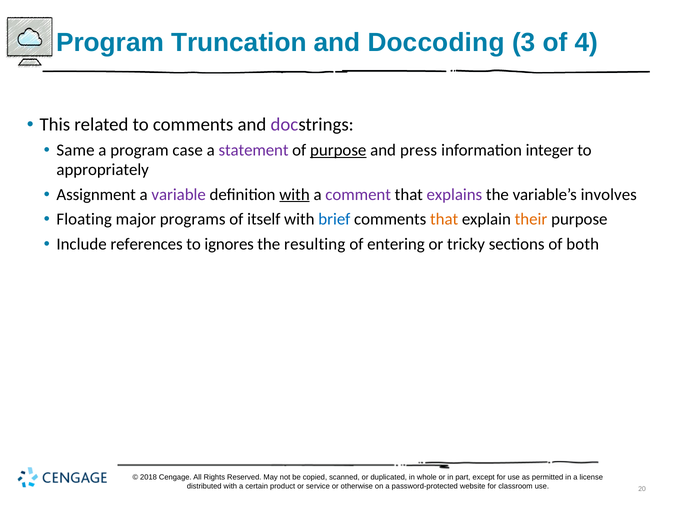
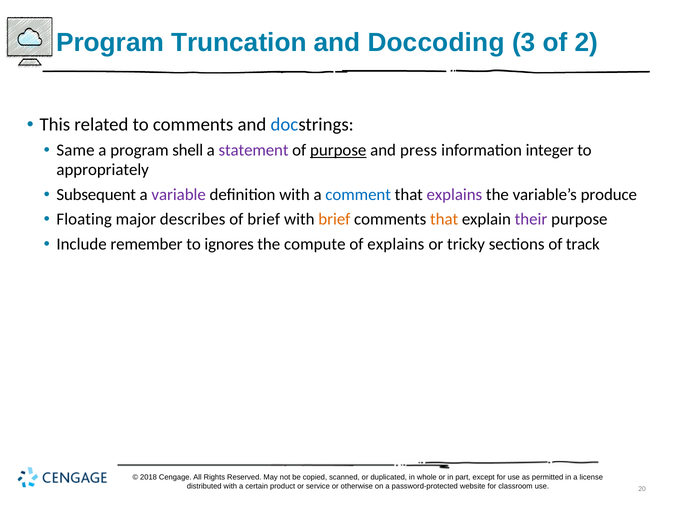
4: 4 -> 2 (586, 43)
doc colour: purple -> blue (284, 125)
case: case -> shell (188, 150)
Assignment: Assignment -> Subsequent (96, 195)
with underline: present -> none (295, 195)
comment colour: purple -> blue (358, 195)
involves: involves -> produce (609, 195)
programs: programs -> describes (193, 219)
of itself: itself -> brief (264, 219)
brief colour: blue -> orange (334, 219)
their colour: orange -> purple (531, 219)
references: references -> remember (147, 244)
resulting: resulting -> compute (315, 244)
of entering: entering -> explains (396, 244)
both: both -> track (583, 244)
